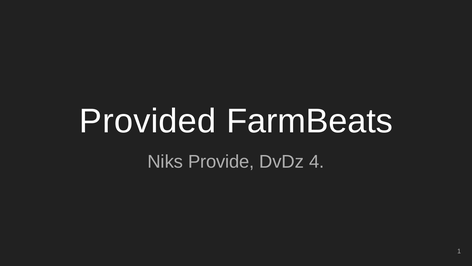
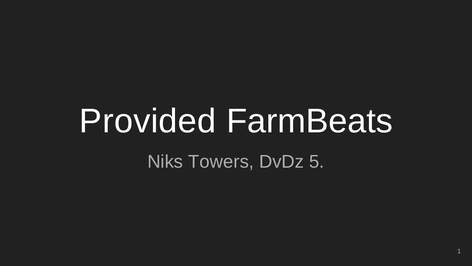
Provide: Provide -> Towers (221, 162)
4: 4 -> 5 (317, 162)
